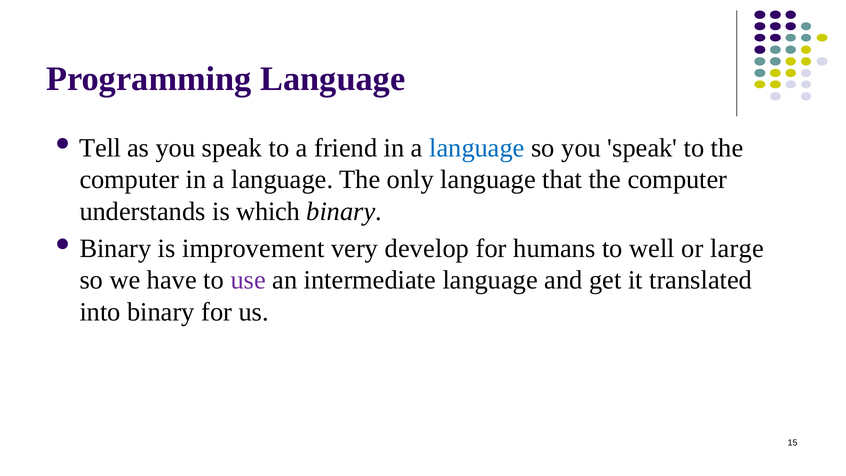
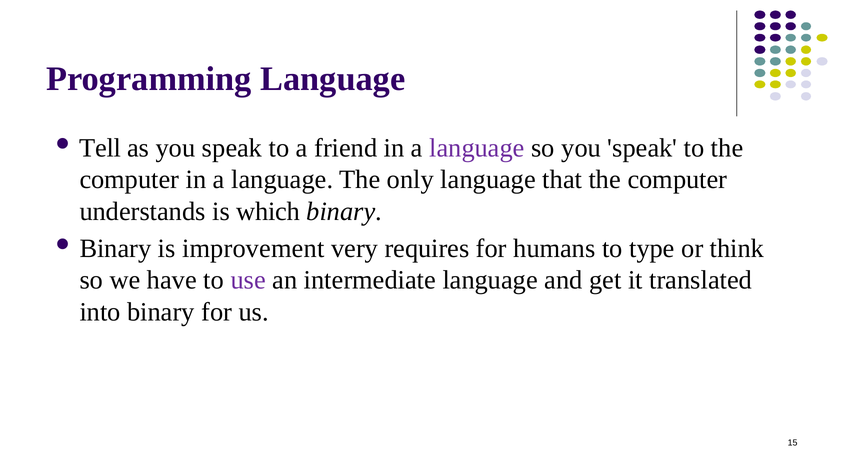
language colour: blue -> purple (477, 148)
develop: develop -> requires (427, 248)
well: well -> type (652, 248)
large: large -> think (737, 248)
